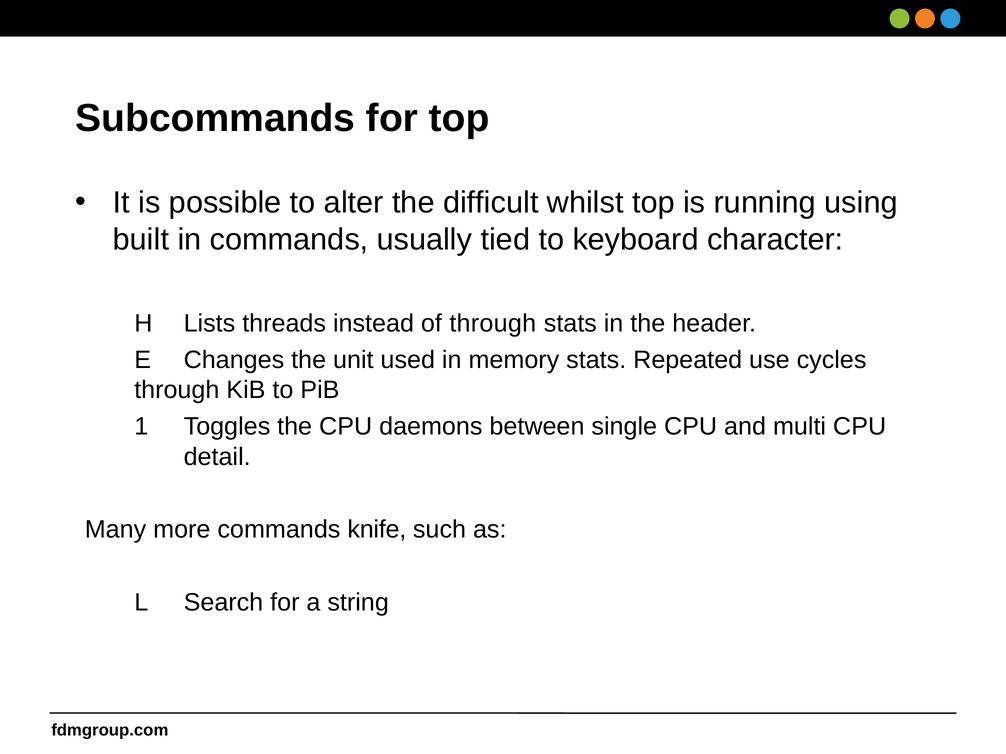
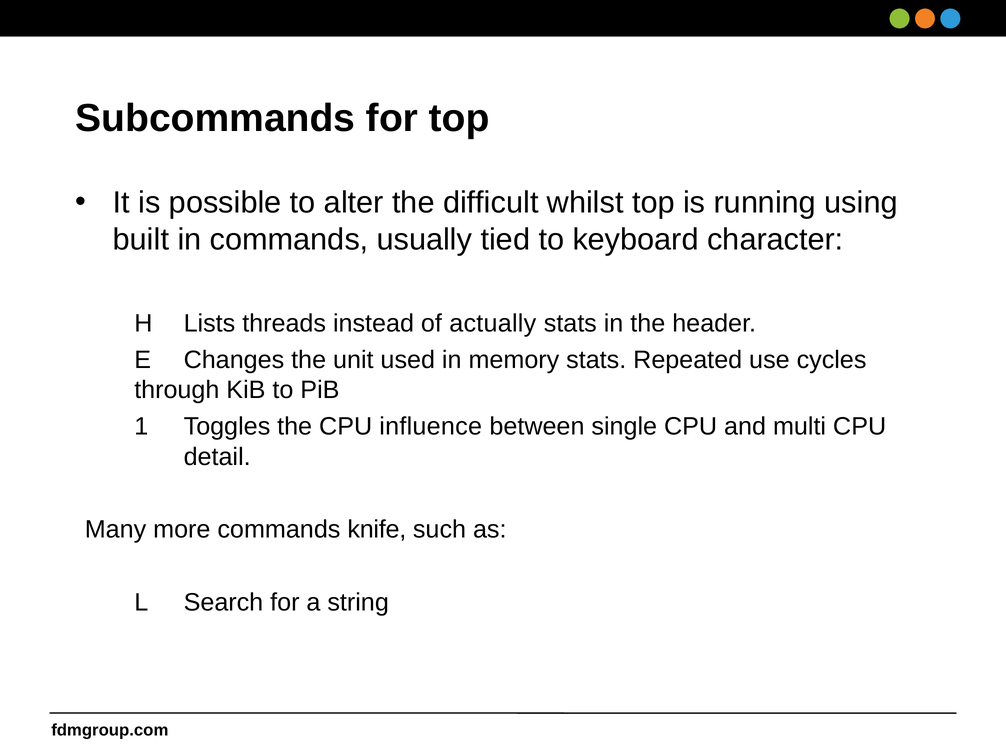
of through: through -> actually (493, 324)
daemons: daemons -> influence (431, 427)
